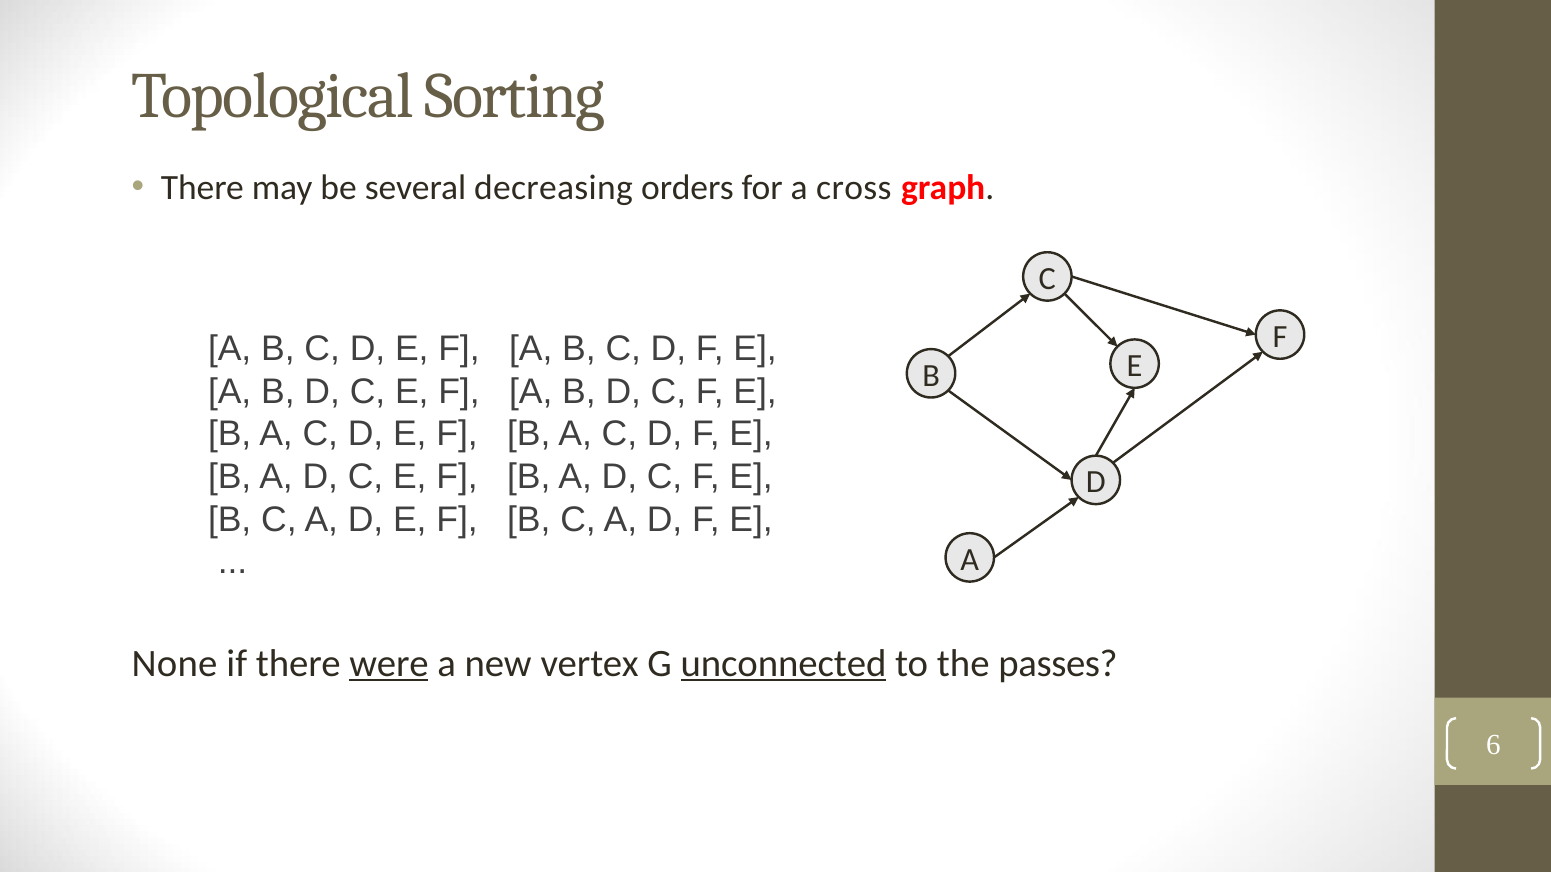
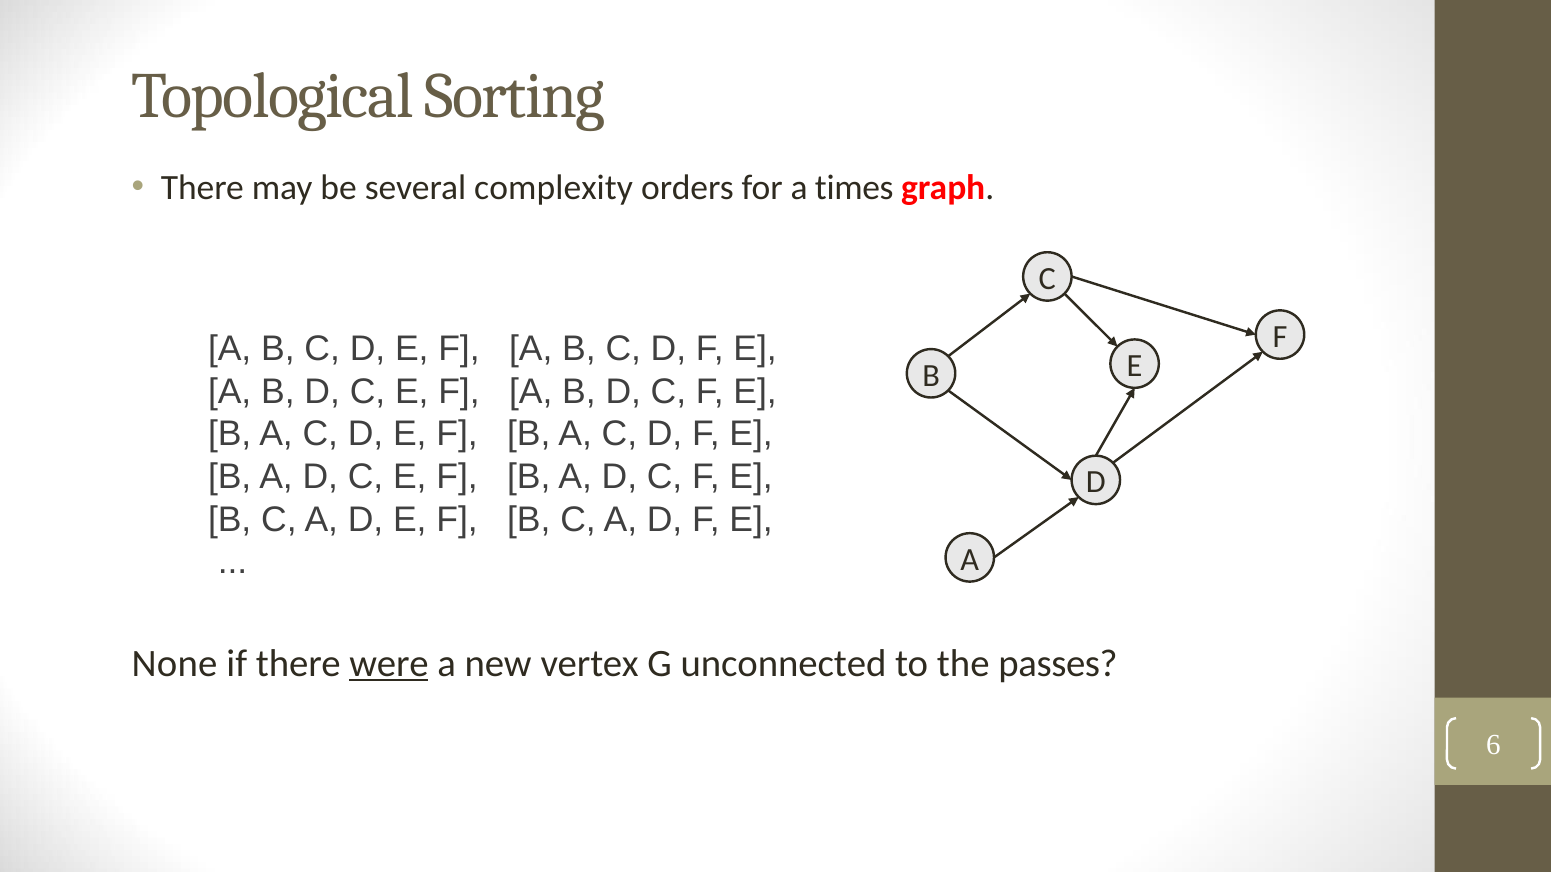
decreasing: decreasing -> complexity (554, 188)
cross: cross -> times (854, 188)
unconnected underline: present -> none (784, 664)
